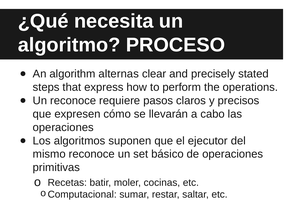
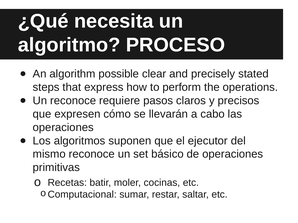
alternas: alternas -> possible (119, 74)
